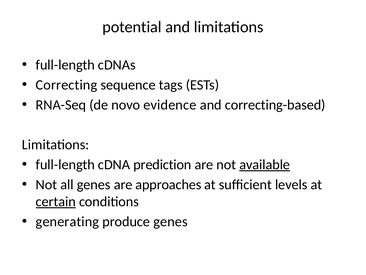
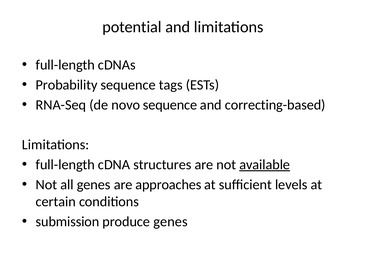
Correcting: Correcting -> Probability (67, 85)
novo evidence: evidence -> sequence (170, 105)
prediction: prediction -> structures (162, 164)
certain underline: present -> none (56, 201)
generating: generating -> submission (67, 221)
